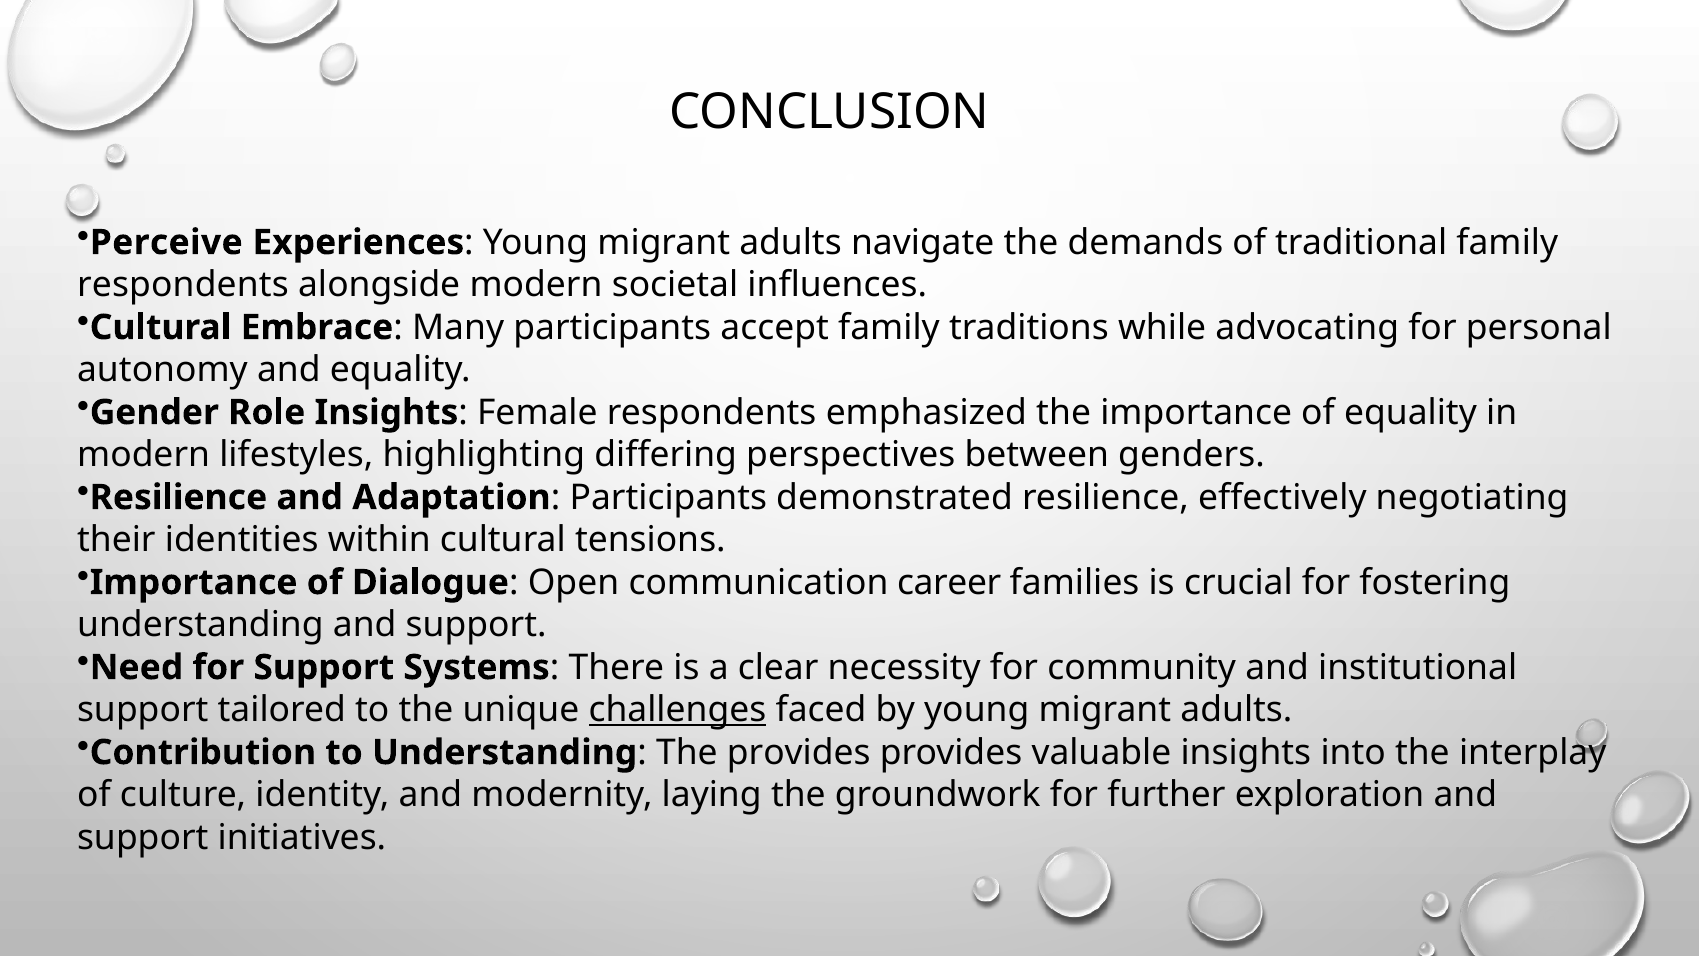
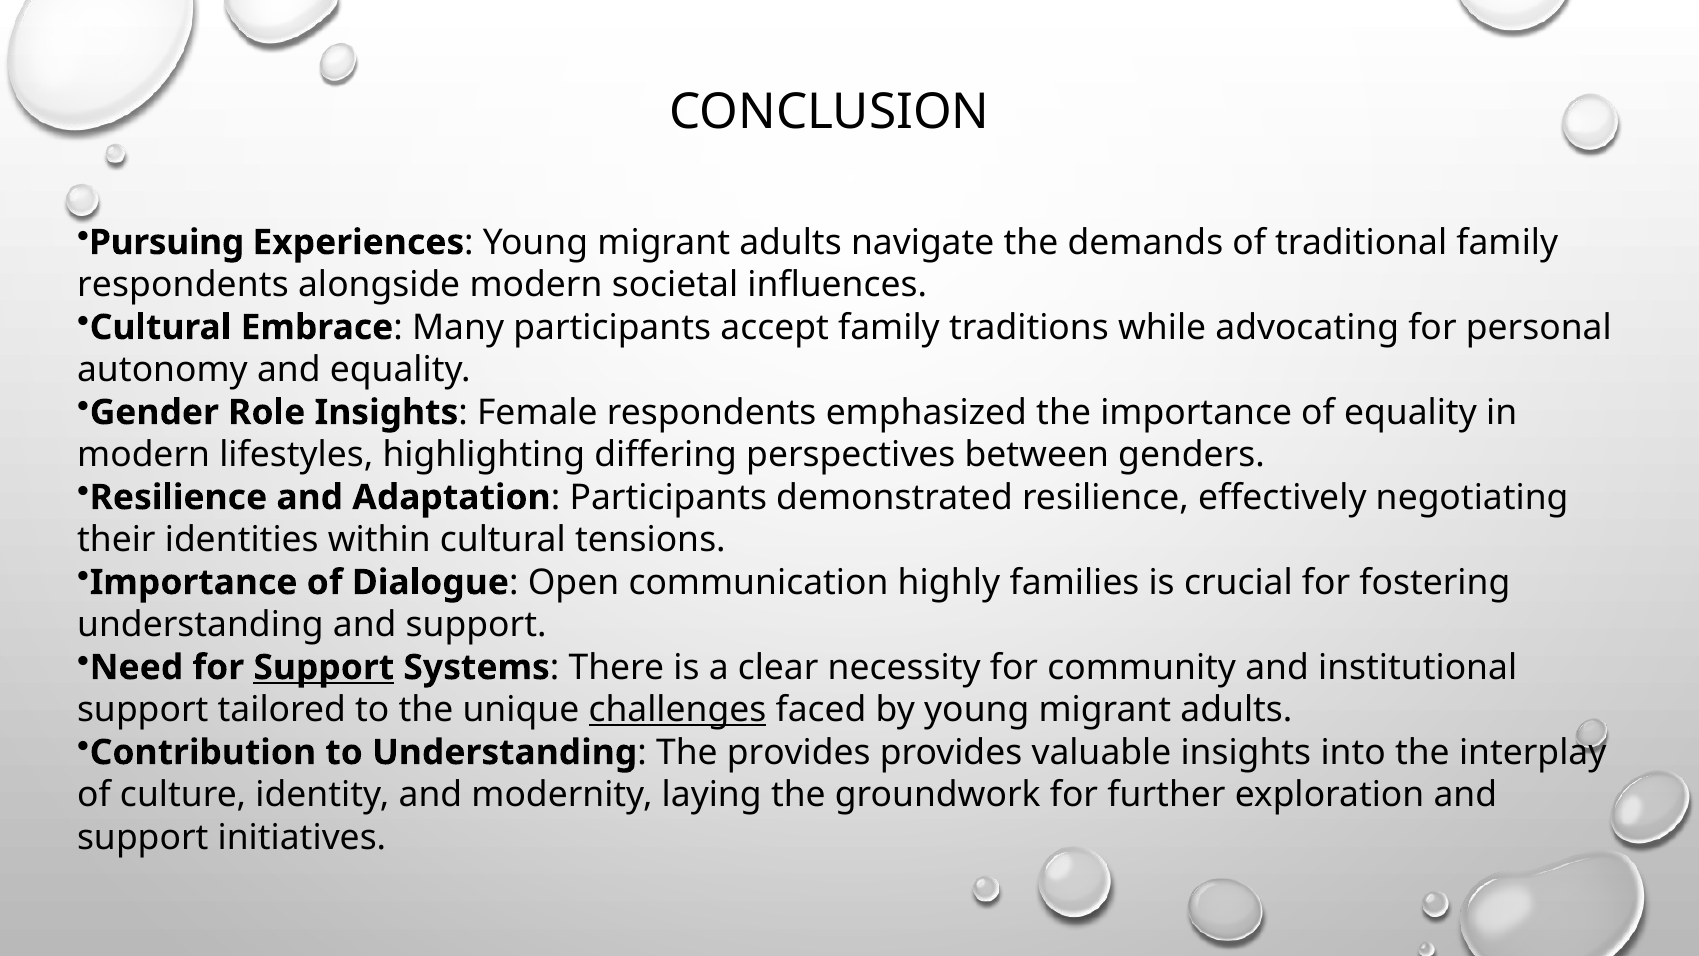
Perceive: Perceive -> Pursuing (167, 242)
career: career -> highly (949, 582)
Support underline: none -> present (324, 667)
